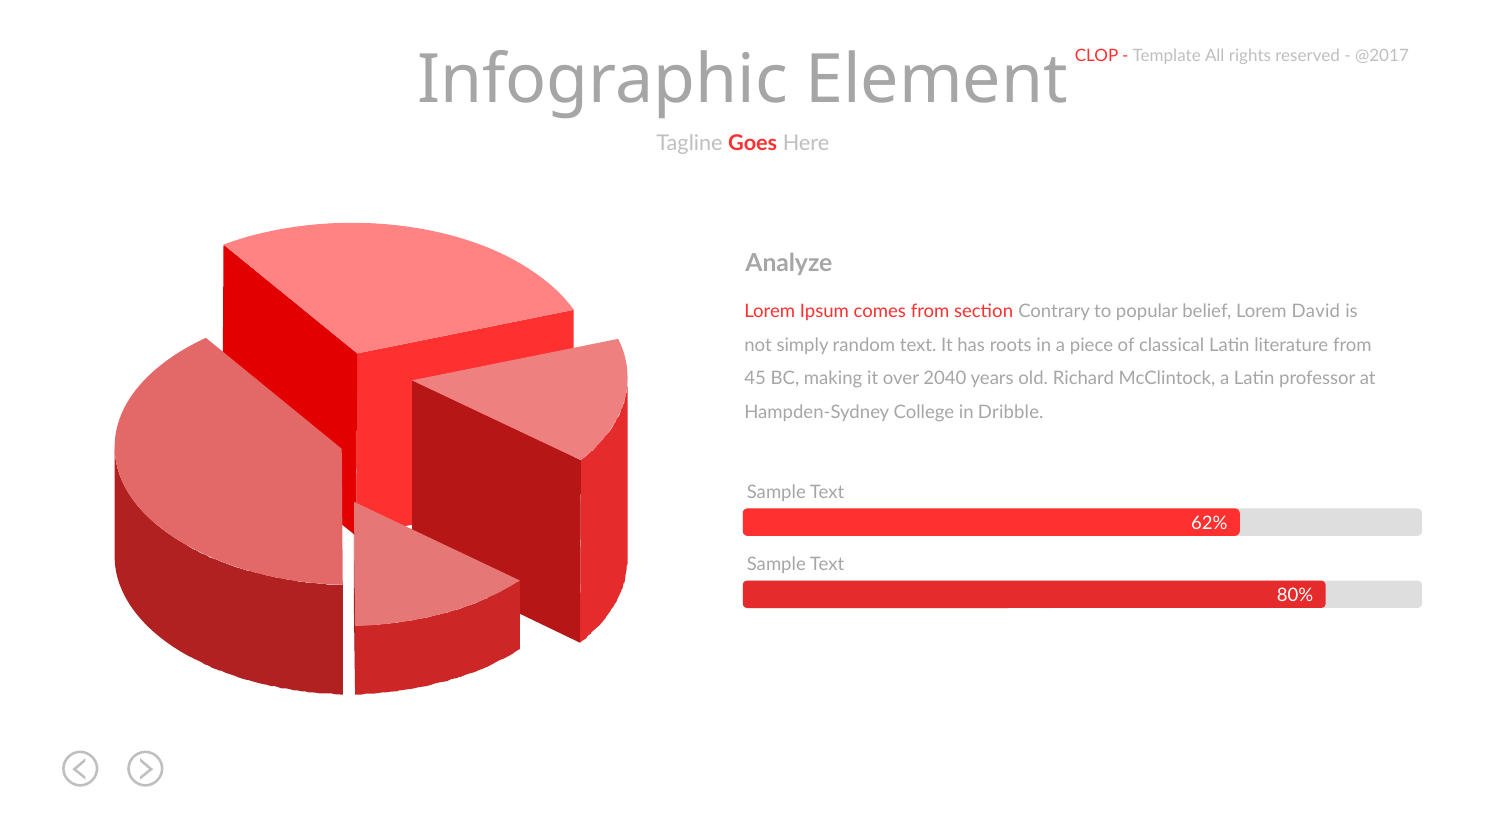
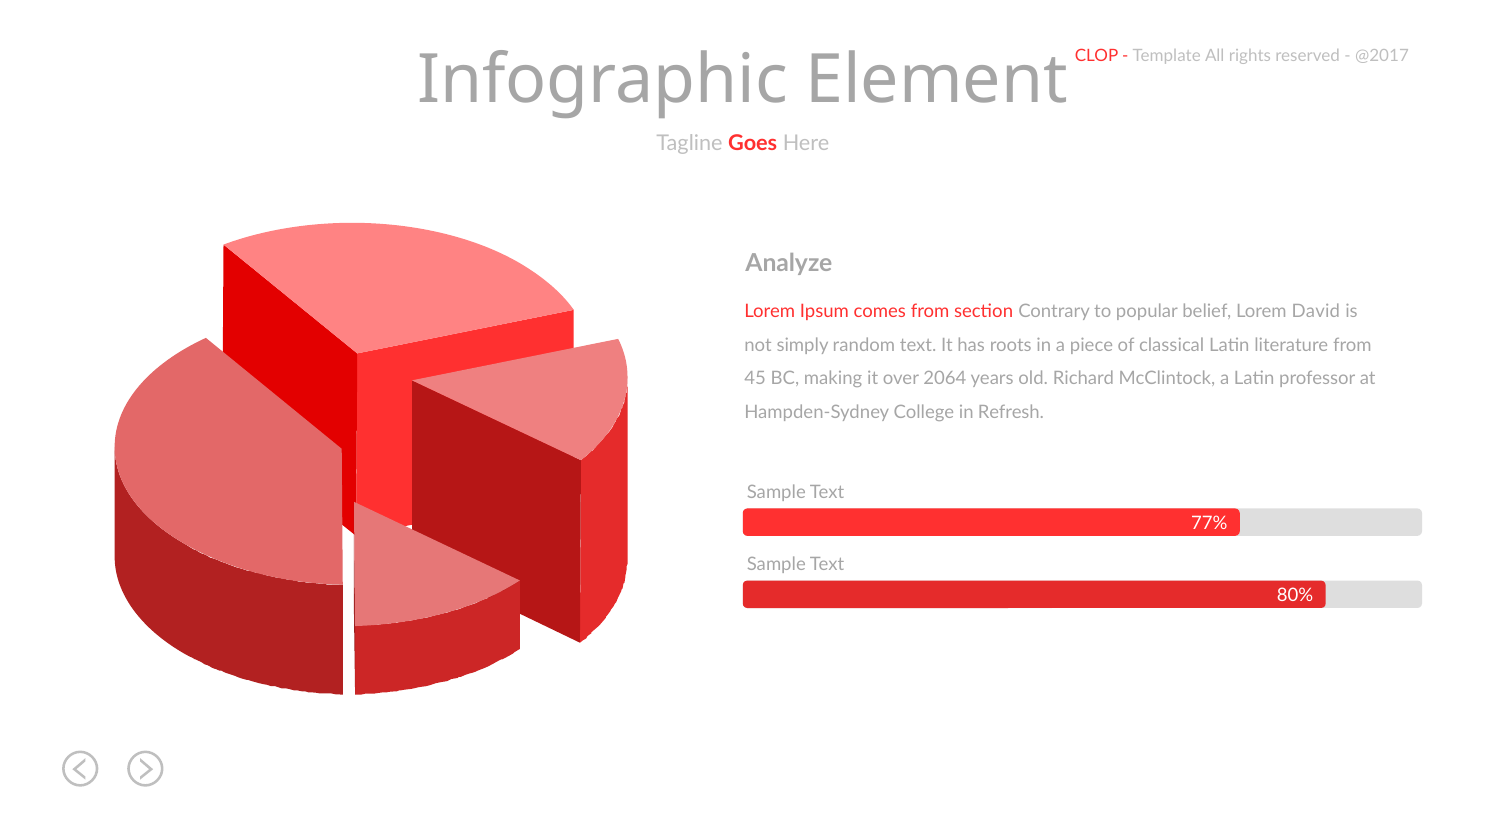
2040: 2040 -> 2064 (945, 379)
Dribble: Dribble -> Refresh (1011, 412)
62%: 62% -> 77% (1209, 523)
